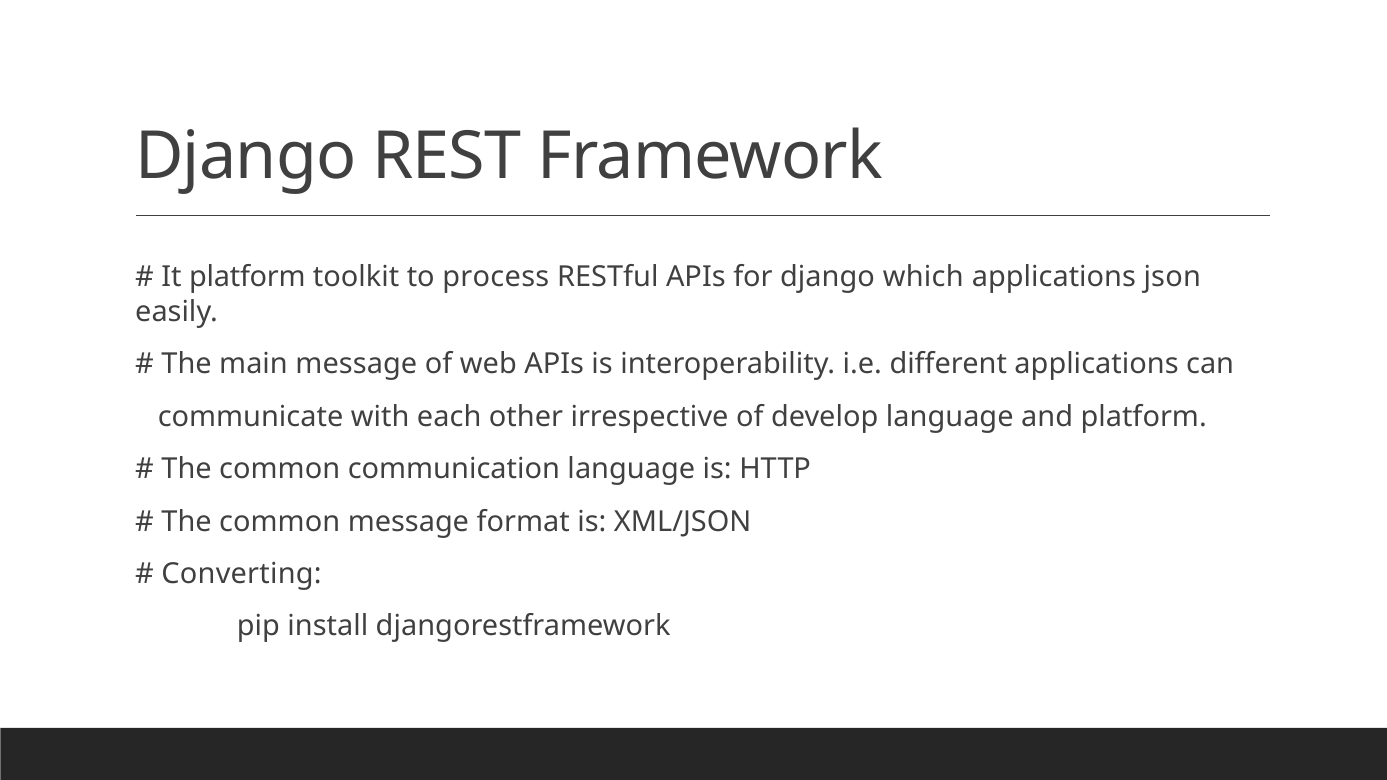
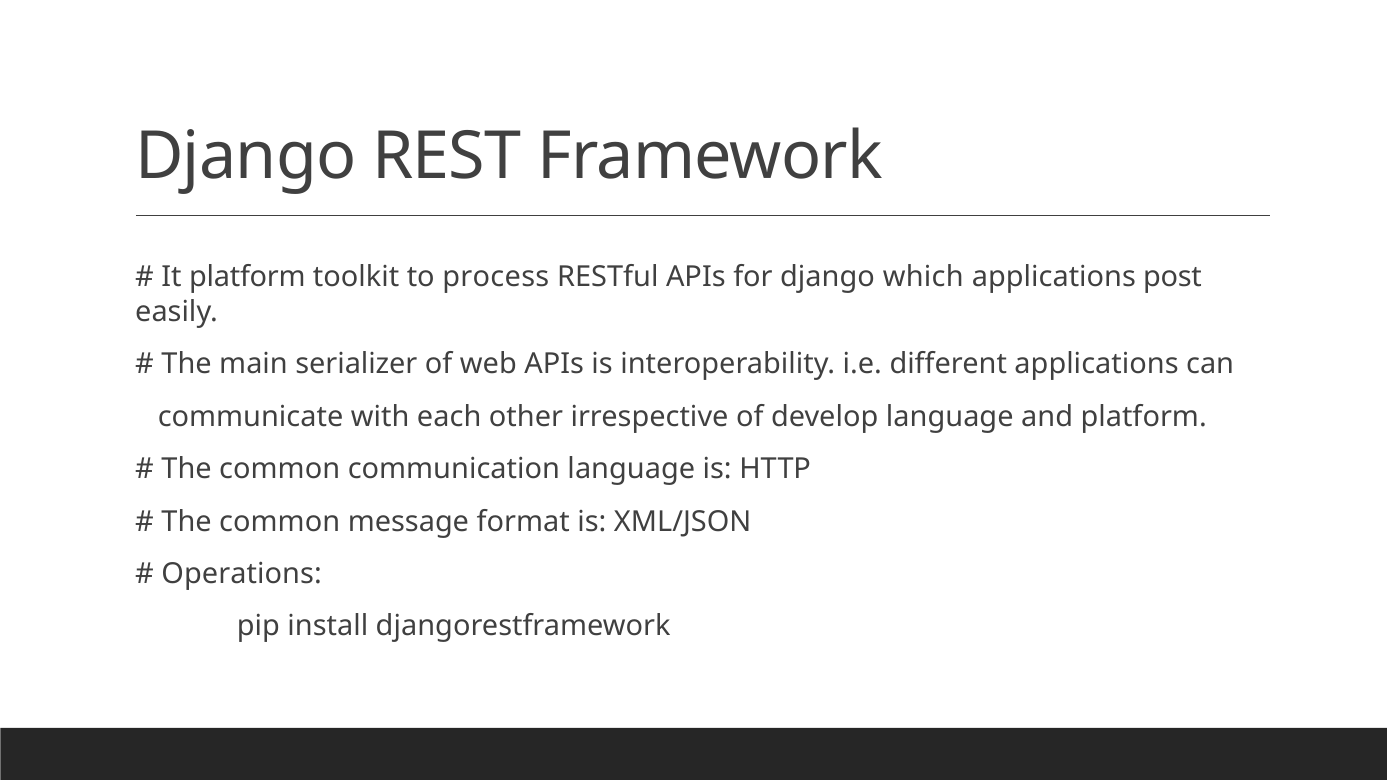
json: json -> post (1173, 277)
main message: message -> serializer (356, 364)
Converting: Converting -> Operations (242, 574)
